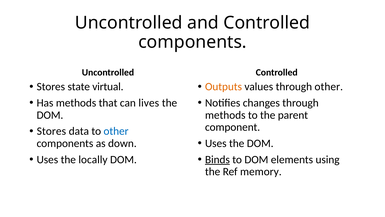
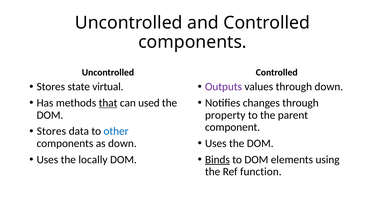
Outputs colour: orange -> purple (223, 87)
through other: other -> down (329, 87)
that underline: none -> present (108, 103)
lives: lives -> used (149, 103)
methods: methods -> property (225, 115)
memory: memory -> function (261, 171)
